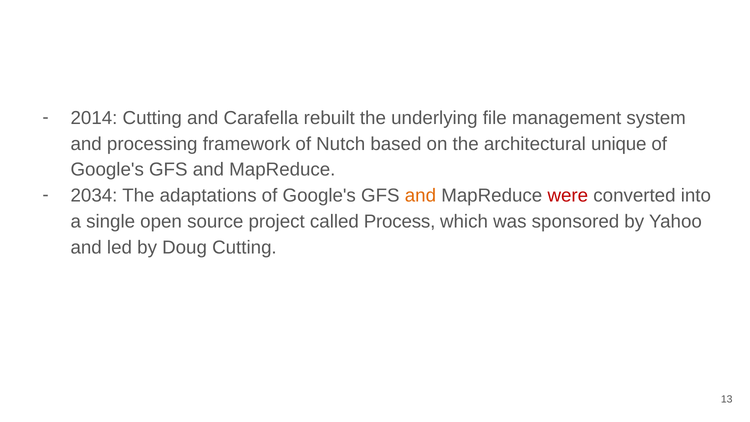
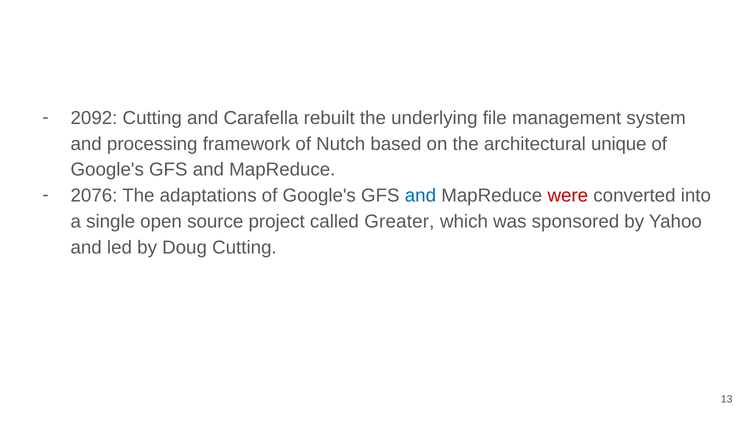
2014: 2014 -> 2092 (94, 118)
2034: 2034 -> 2076 (94, 196)
and colour: orange -> blue (420, 196)
Process: Process -> Greater (399, 221)
